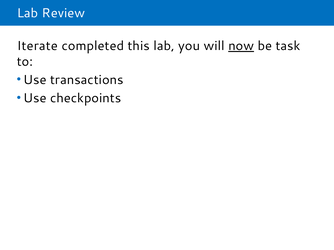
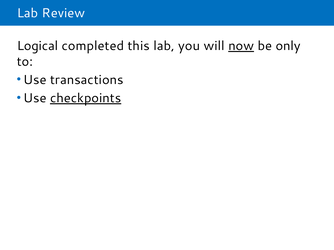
Iterate: Iterate -> Logical (38, 46)
task: task -> only (288, 46)
checkpoints underline: none -> present (86, 98)
